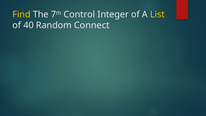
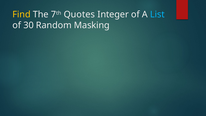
Control: Control -> Quotes (79, 14)
List colour: yellow -> light blue (157, 14)
40: 40 -> 30 (29, 25)
Connect: Connect -> Masking (92, 25)
